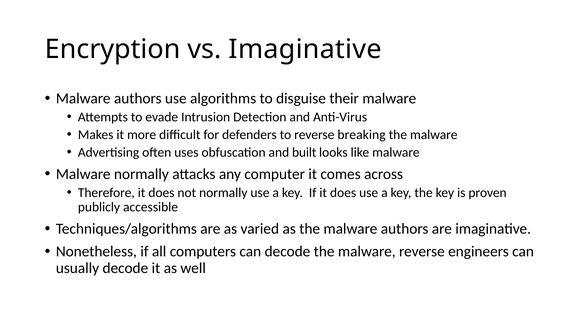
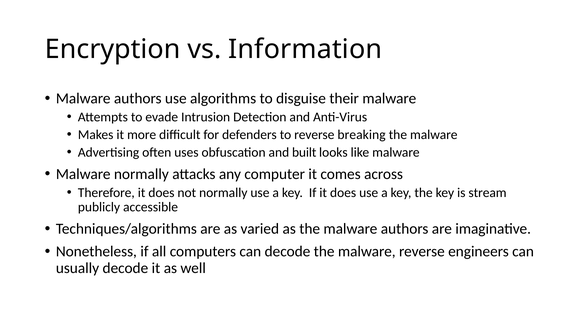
vs Imaginative: Imaginative -> Information (305, 49)
proven: proven -> stream (488, 192)
